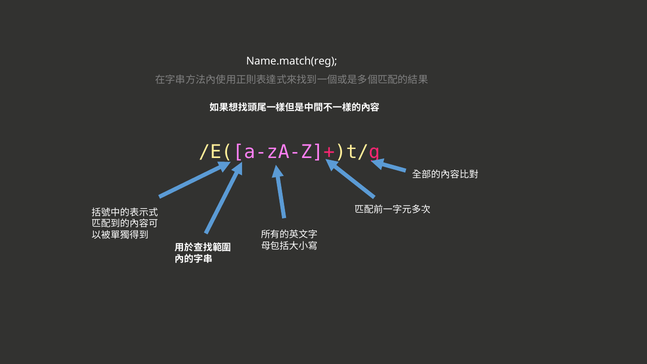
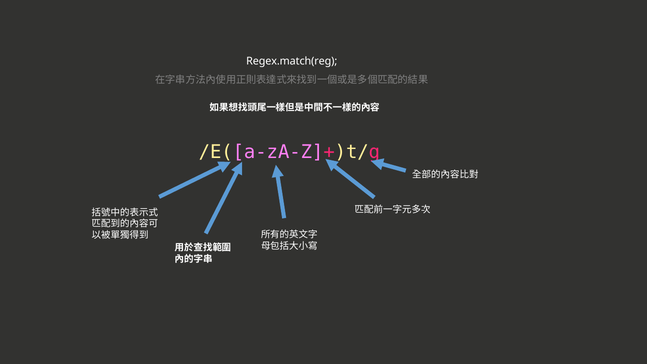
Name.match(reg: Name.match(reg -> Regex.match(reg (292, 61)
